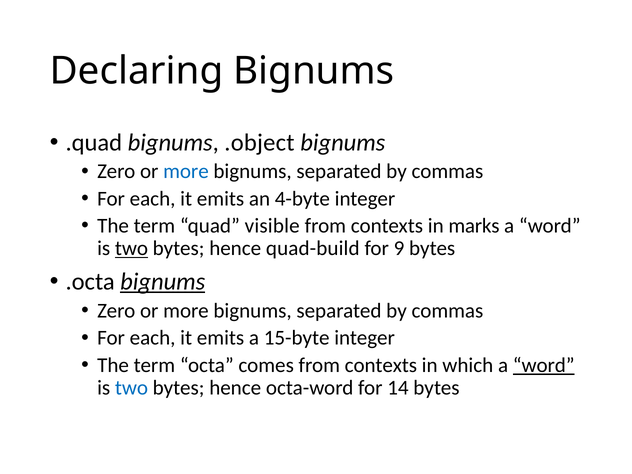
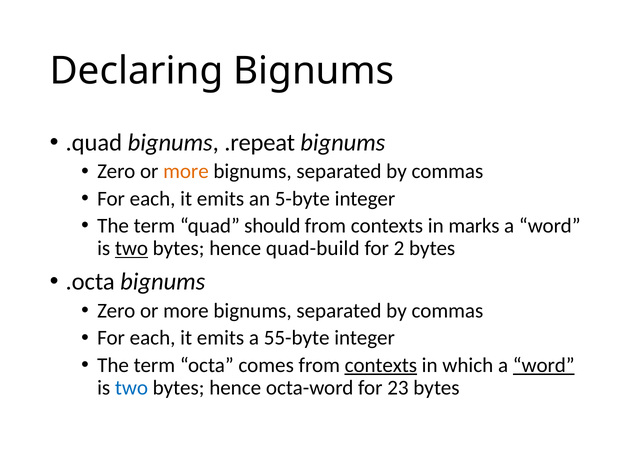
.object: .object -> .repeat (260, 142)
more colour: blue -> orange (186, 171)
4-byte: 4-byte -> 5-byte (302, 199)
visible: visible -> should (272, 226)
9: 9 -> 2 (399, 248)
bignums underline: present -> none (163, 282)
15-byte: 15-byte -> 55-byte (297, 338)
contexts underline: none -> present (381, 365)
14: 14 -> 23 (398, 388)
